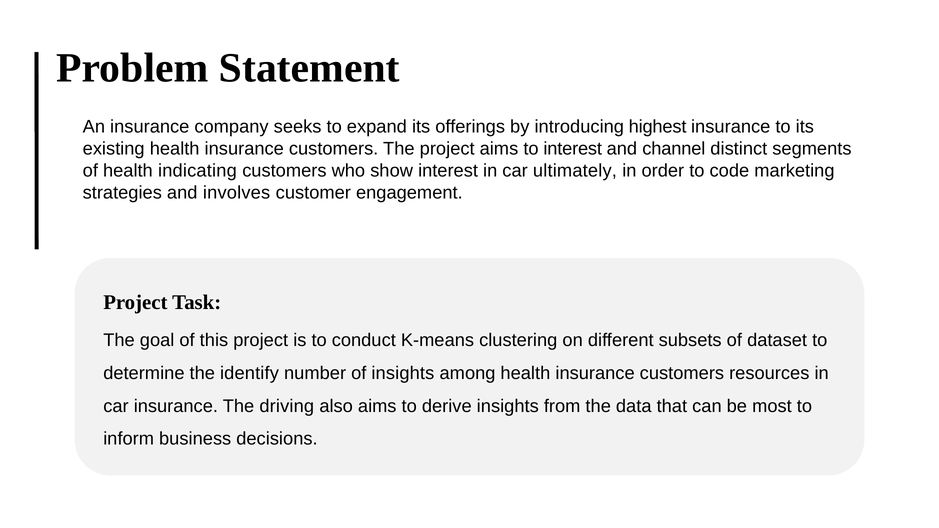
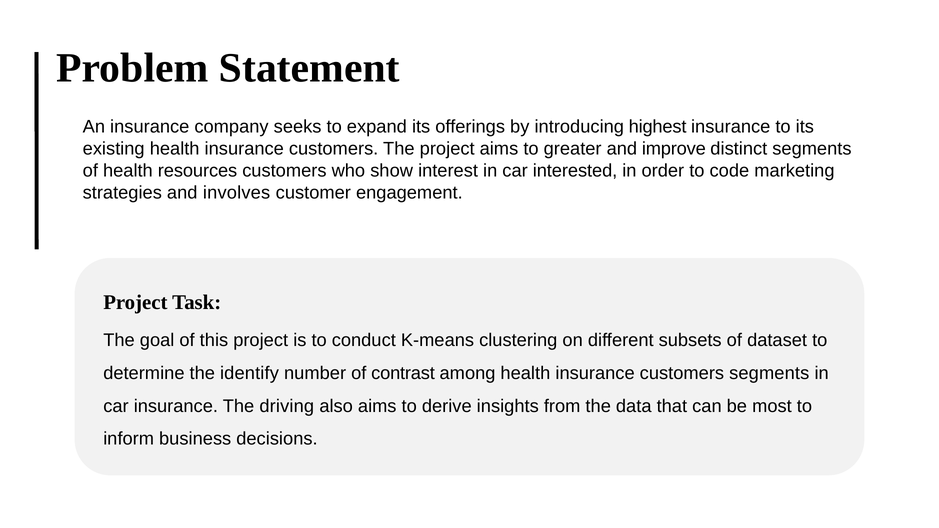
to interest: interest -> greater (573, 149)
channel: channel -> improve (674, 149)
indicating: indicating -> resources (198, 171)
ultimately: ultimately -> interested (575, 171)
of insights: insights -> contrast (403, 373)
customers resources: resources -> segments (769, 373)
